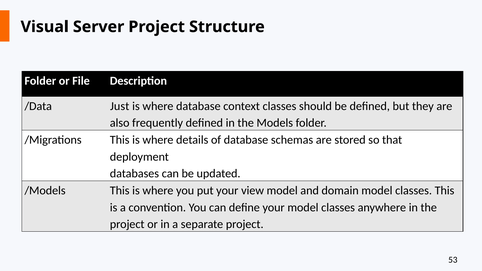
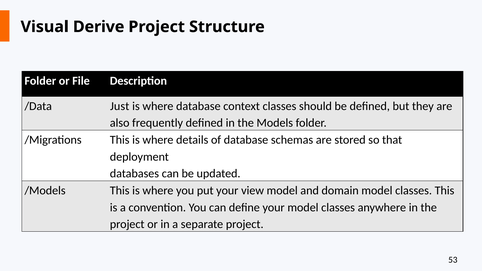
Server: Server -> Derive (99, 27)
